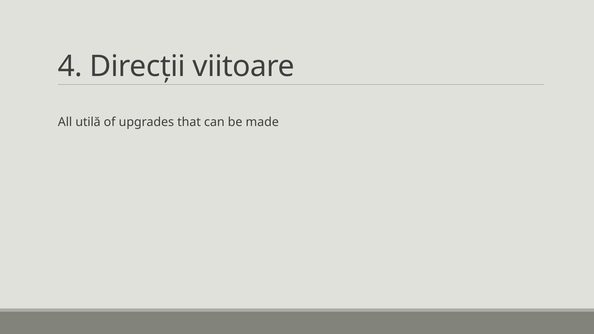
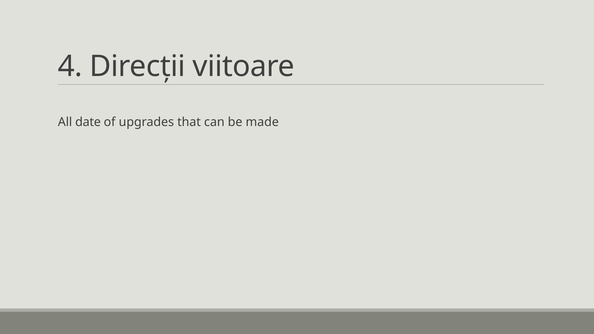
utilă: utilă -> date (88, 122)
